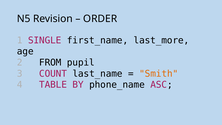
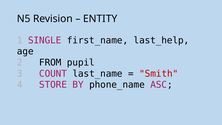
ORDER: ORDER -> ENTITY (100, 19)
last_more: last_more -> last_help (161, 40)
Smith colour: orange -> red (159, 74)
TABLE: TABLE -> STORE (53, 85)
